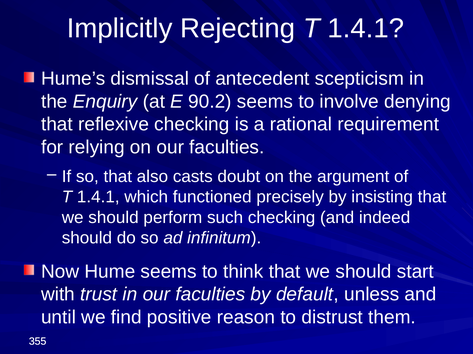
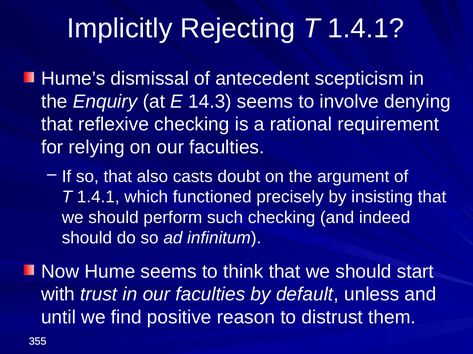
90.2: 90.2 -> 14.3 (210, 102)
